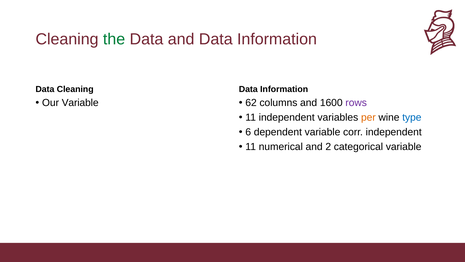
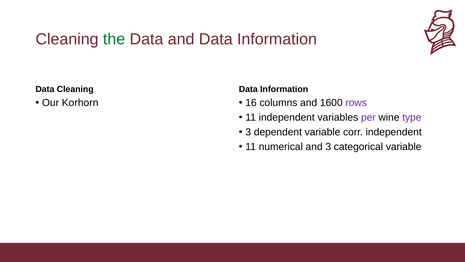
Our Variable: Variable -> Korhorn (80, 103)
62: 62 -> 16 (251, 103)
per colour: orange -> purple (368, 117)
type colour: blue -> purple (412, 117)
6: 6 -> 3 (248, 132)
and 2: 2 -> 3 (328, 147)
